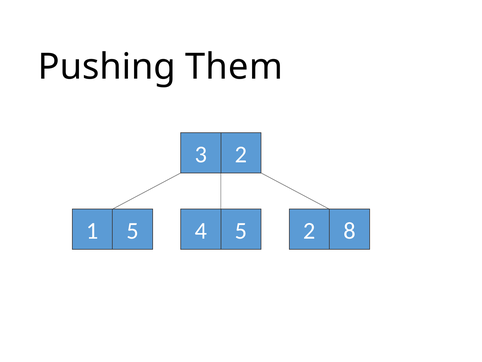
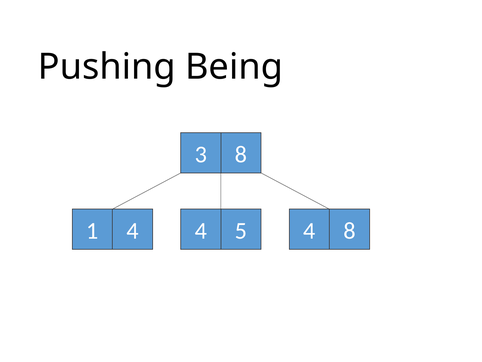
Them: Them -> Being (234, 67)
3 2: 2 -> 8 (241, 154)
1 5: 5 -> 4 (133, 231)
5 2: 2 -> 4 (309, 231)
